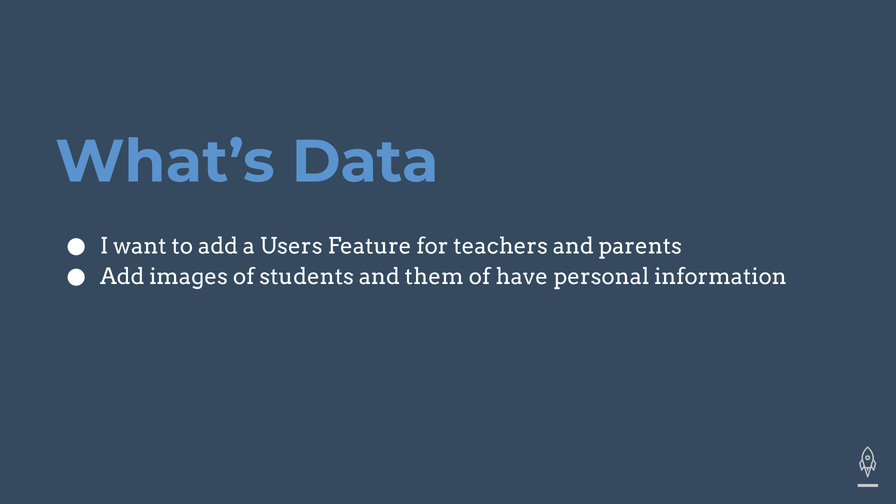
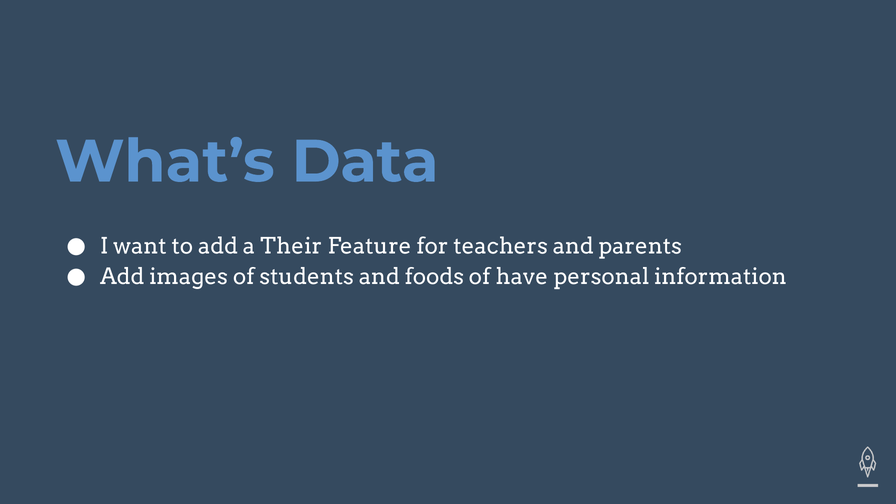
Users: Users -> Their (291, 246)
them: them -> foods (434, 277)
